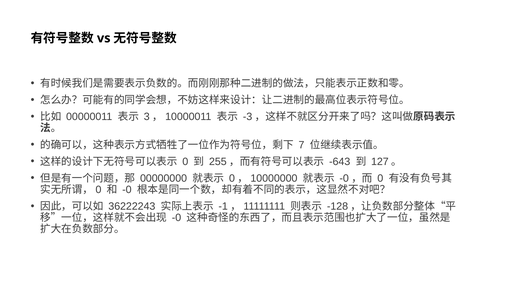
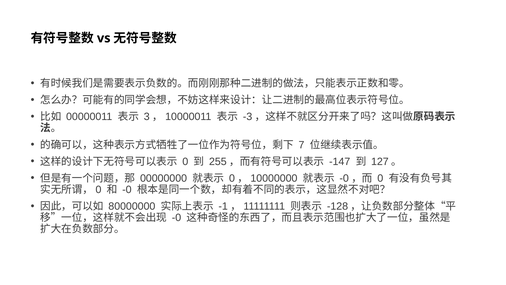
-643: -643 -> -147 (340, 161)
36222243: 36222243 -> 80000000 (132, 206)
